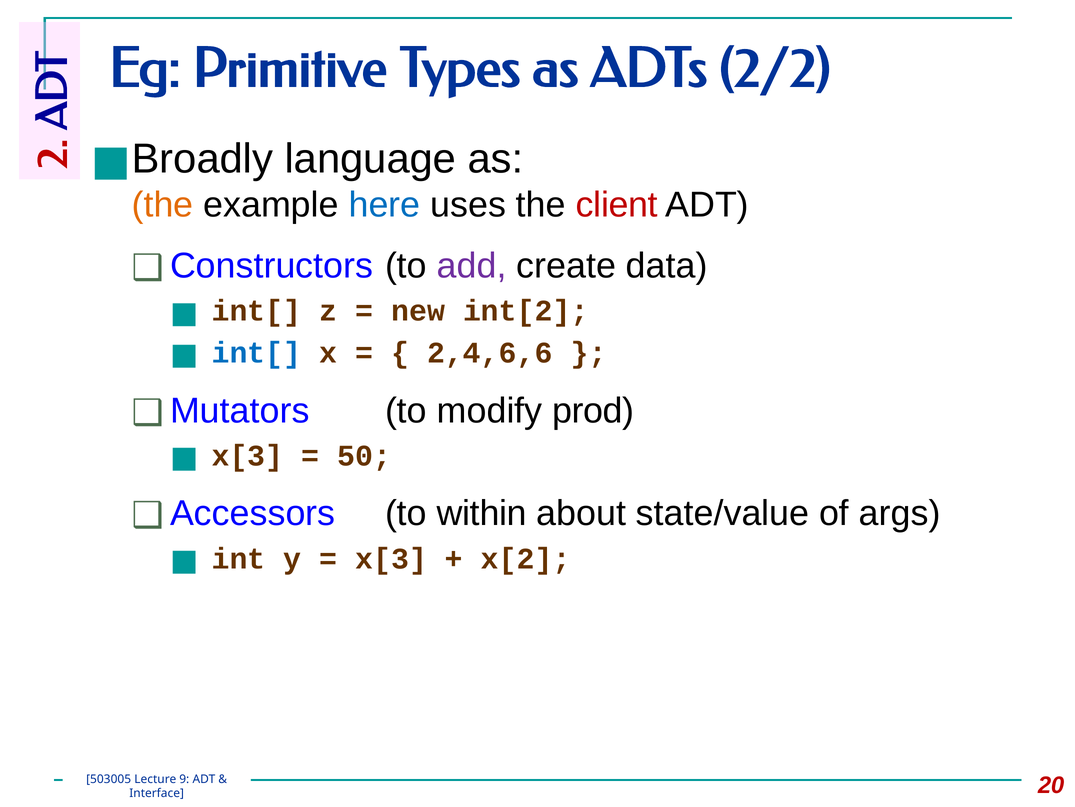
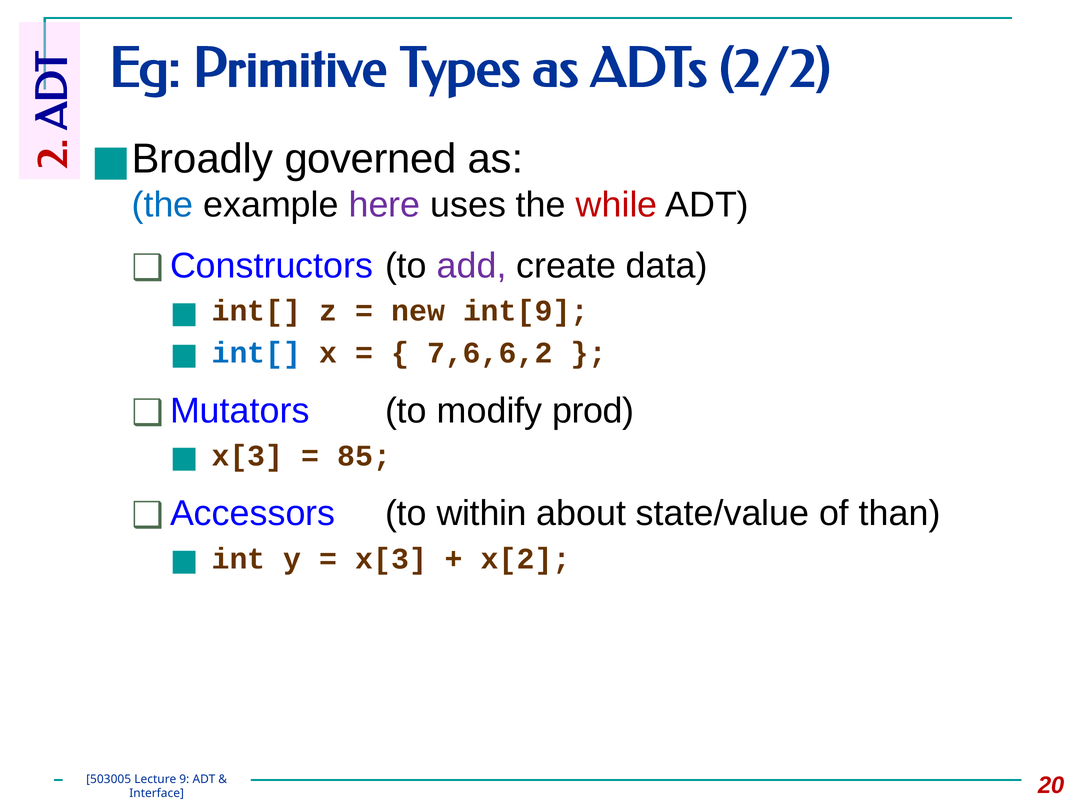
language: language -> governed (371, 159)
the colour: orange -> blue (163, 205)
here colour: blue -> purple (384, 205)
client: client -> while (617, 205)
int[2: int[2 -> int[9 (526, 311)
2,4,6,6: 2,4,6,6 -> 7,6,6,2 (490, 353)
50: 50 -> 85 (364, 455)
args: args -> than (900, 513)
